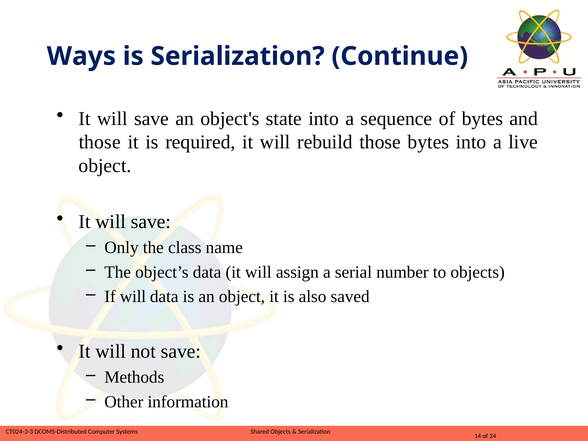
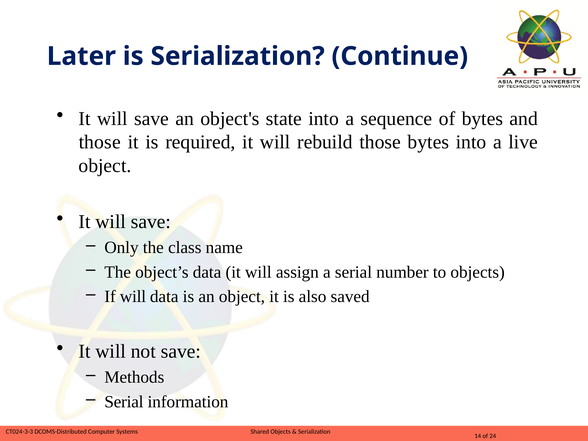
Ways: Ways -> Later (81, 56)
Other: Other -> Serial (124, 402)
